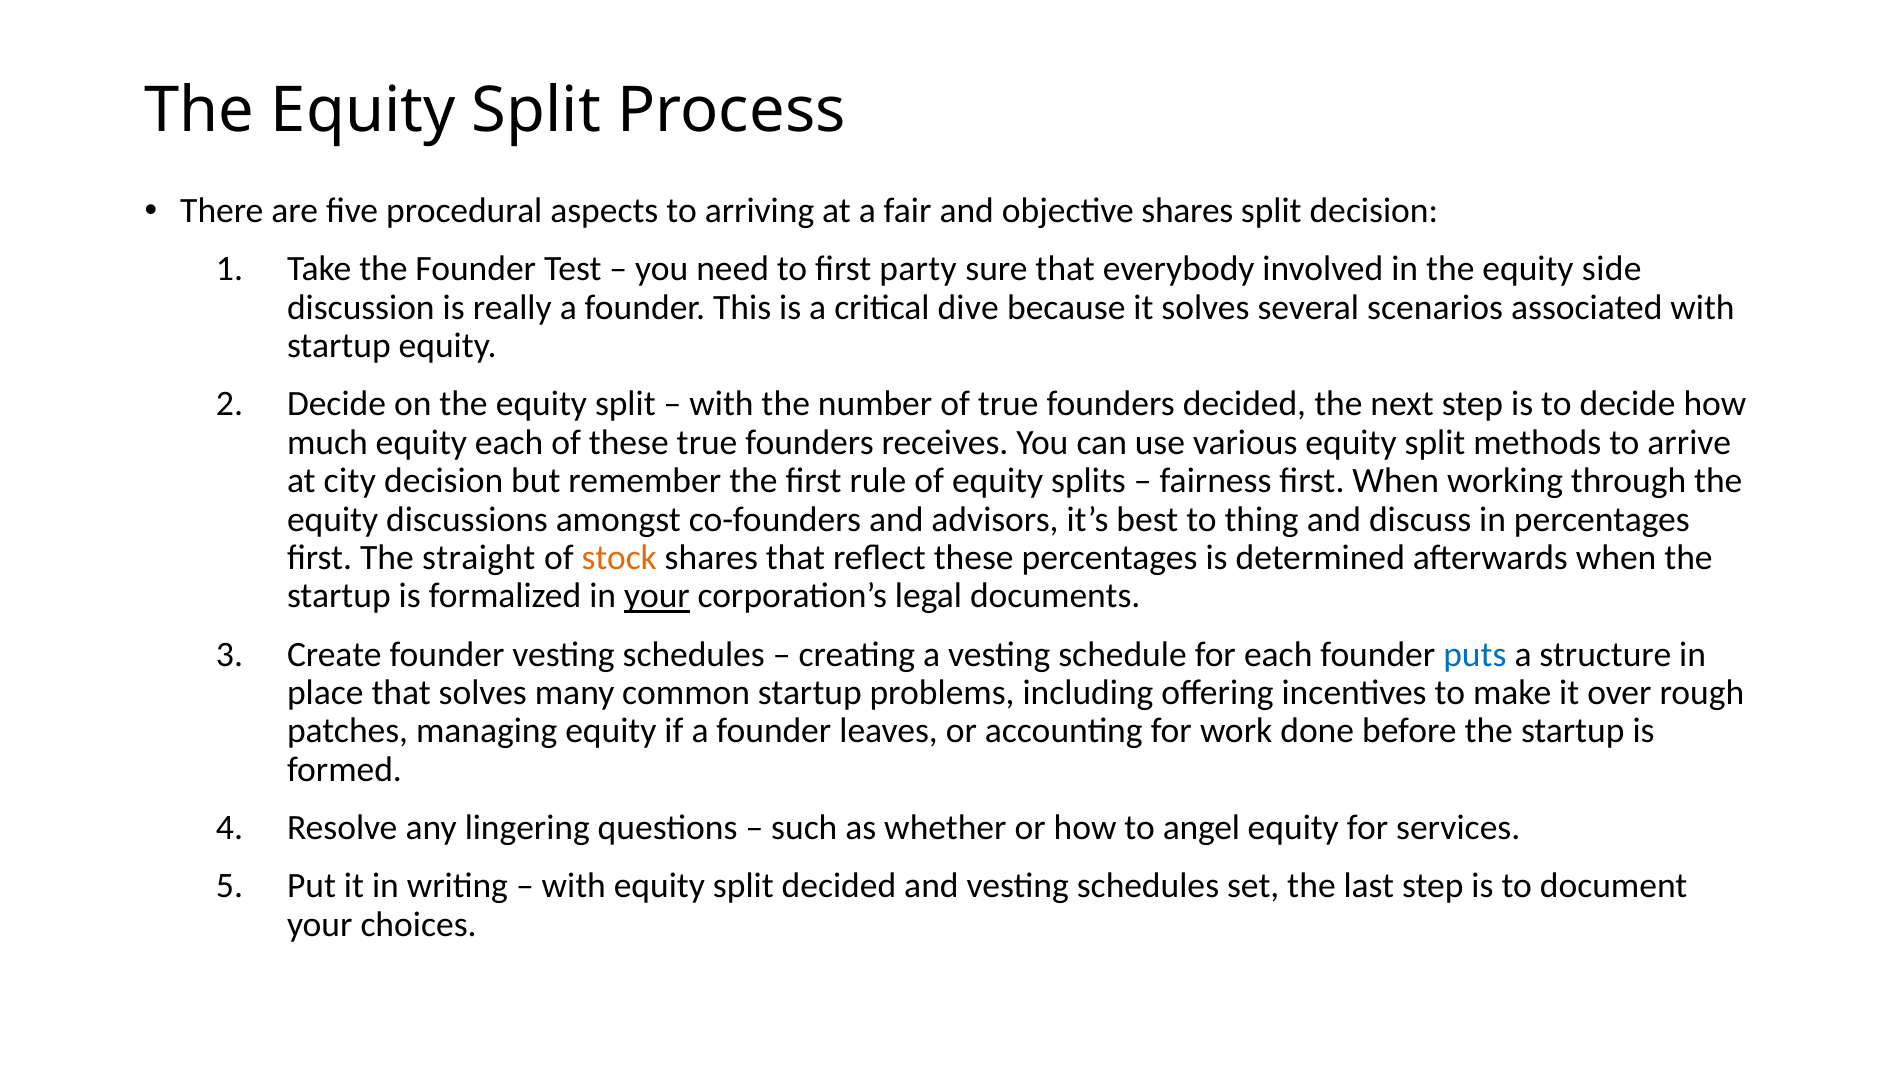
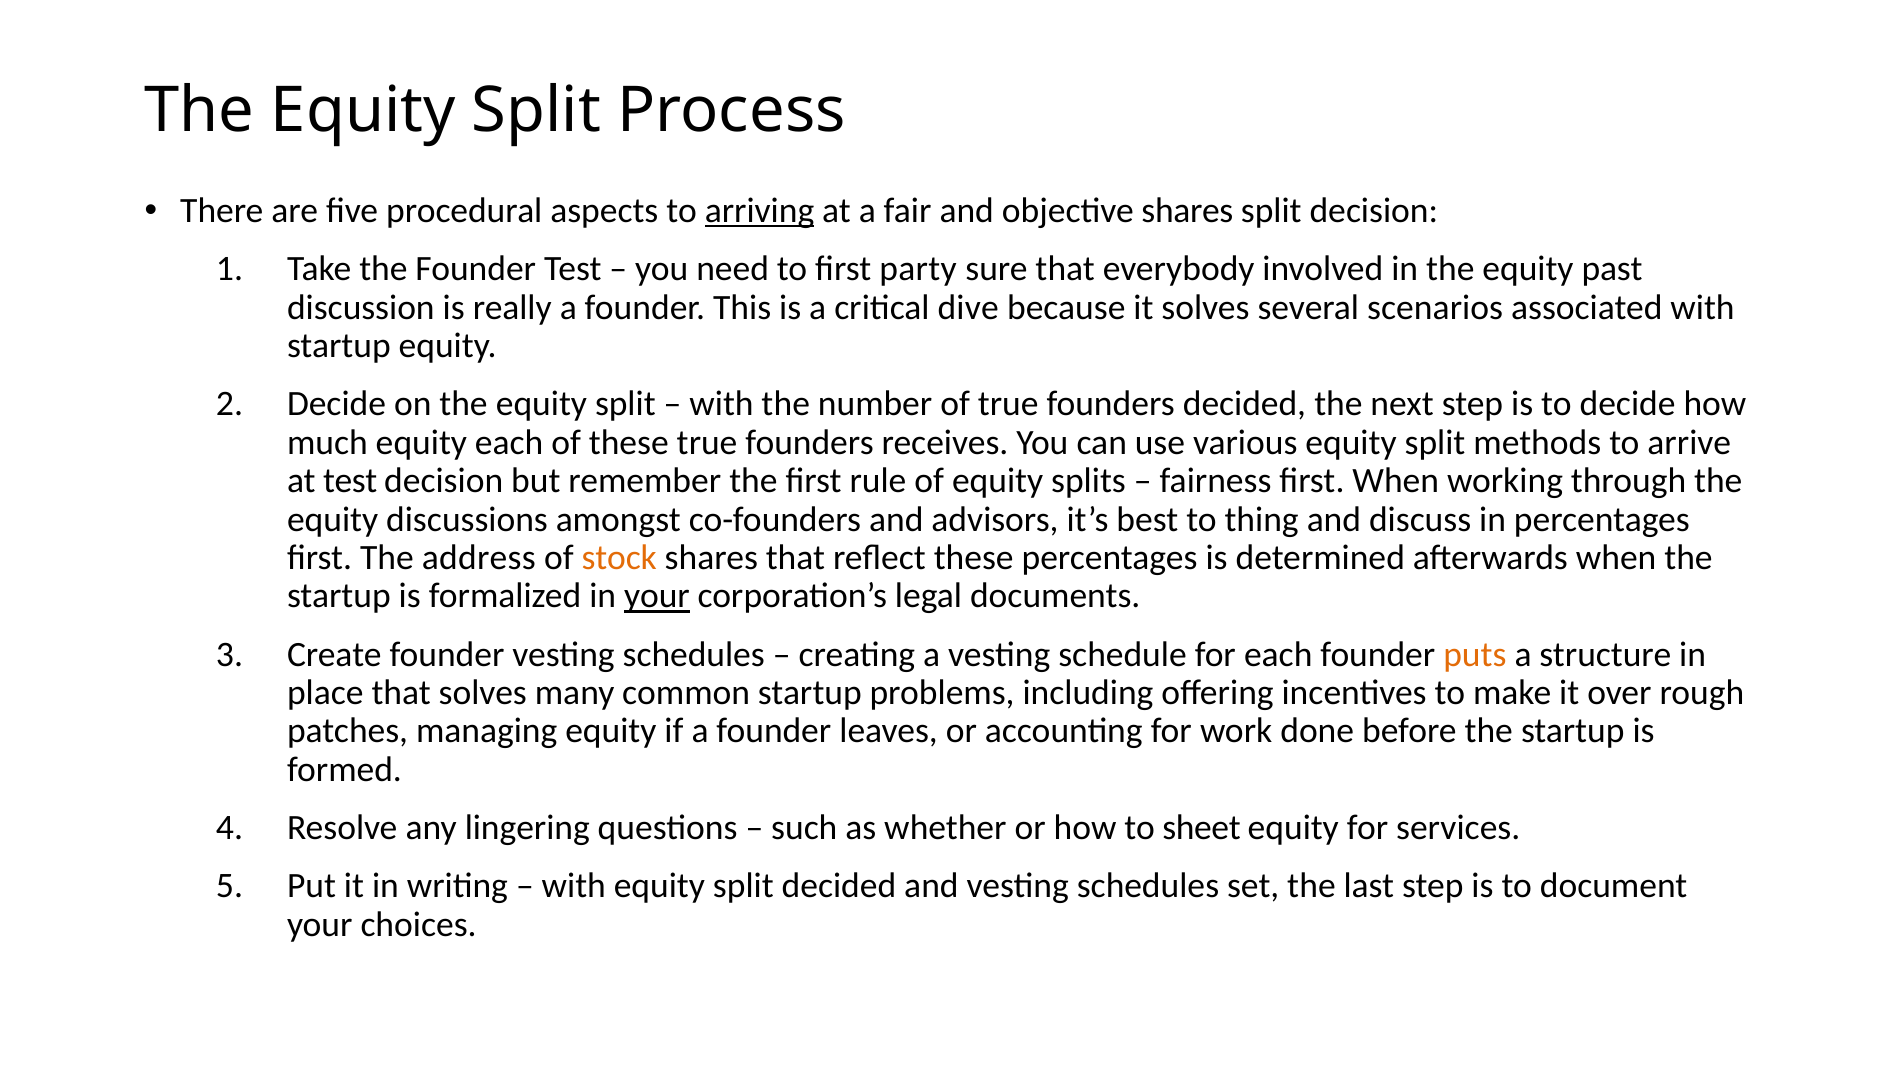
arriving underline: none -> present (760, 211)
side: side -> past (1612, 269)
at city: city -> test (350, 481)
straight: straight -> address (479, 558)
puts colour: blue -> orange (1475, 654)
angel: angel -> sheet (1201, 828)
